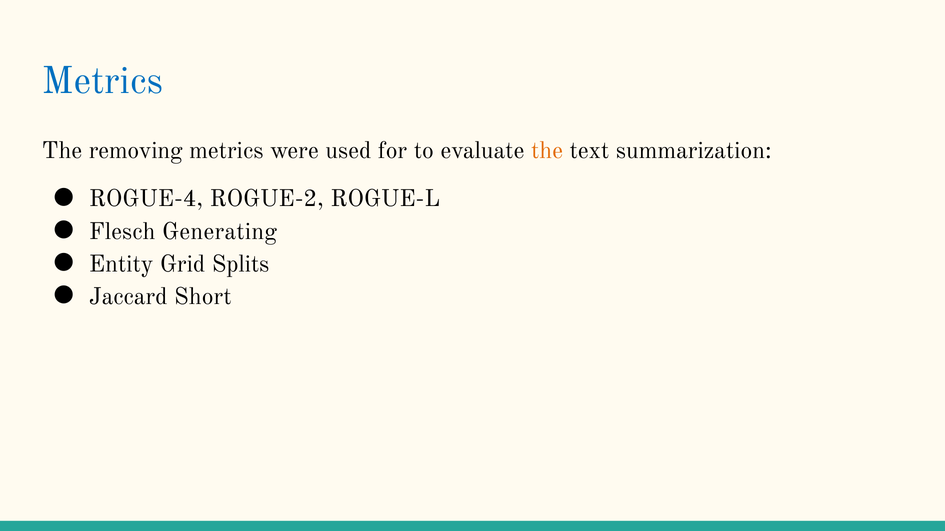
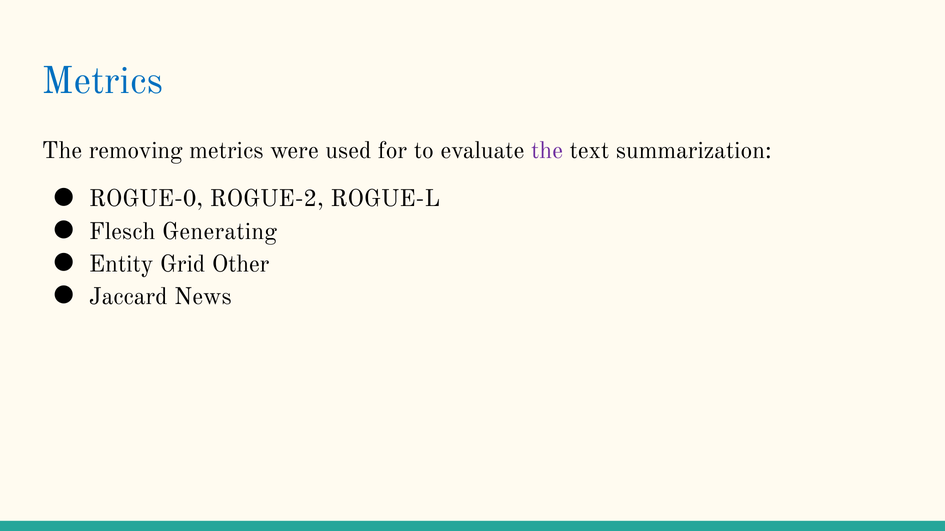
the colour: orange -> purple (547, 151)
ROGUE-4: ROGUE-4 -> ROGUE-0 (146, 199)
Splits: Splits -> Other (241, 264)
Short: Short -> News (203, 297)
